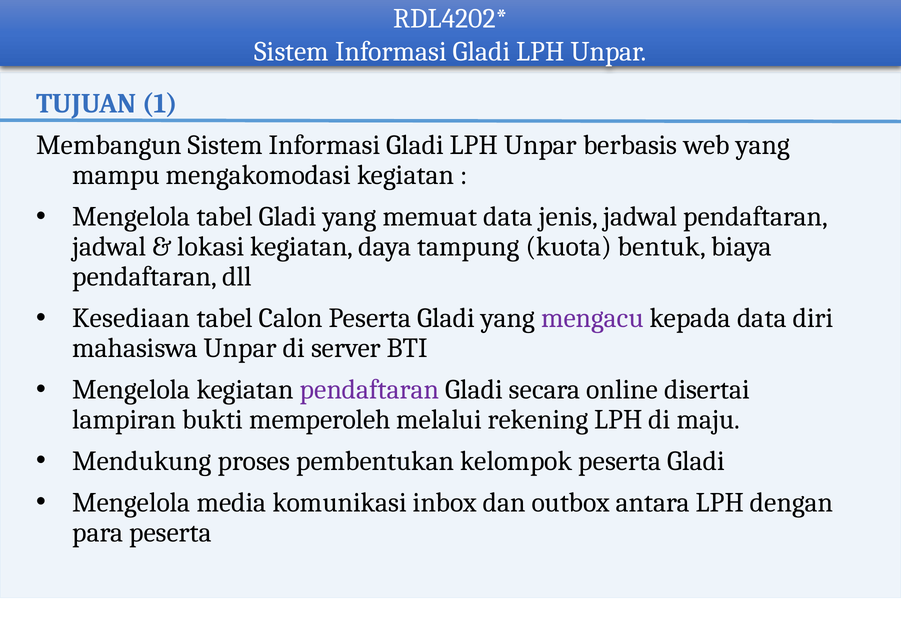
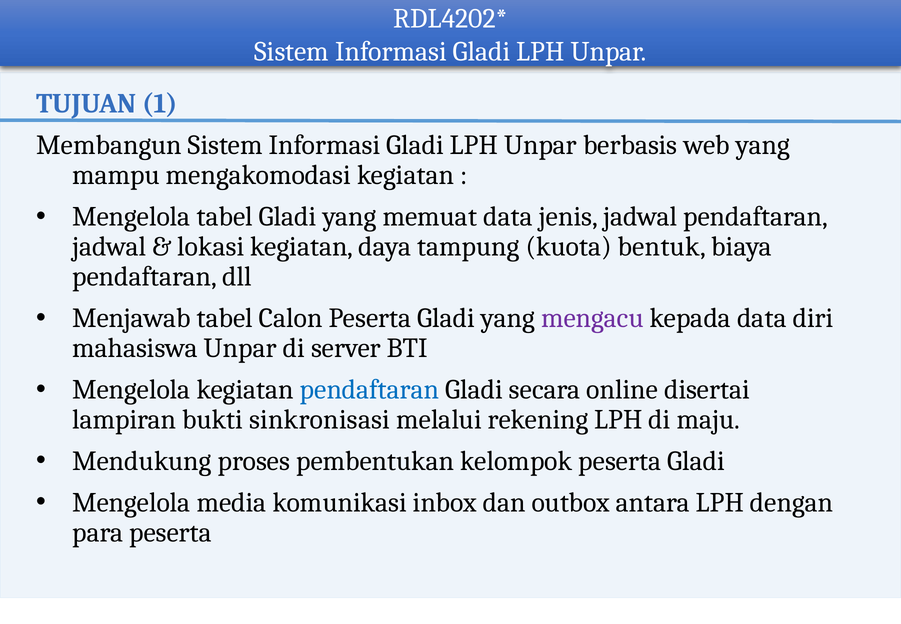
Kesediaan: Kesediaan -> Menjawab (131, 318)
pendaftaran colour: purple -> blue (370, 389)
memperoleh: memperoleh -> sinkronisasi (320, 419)
